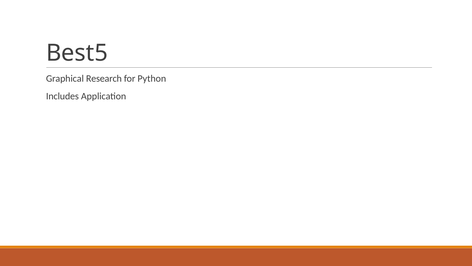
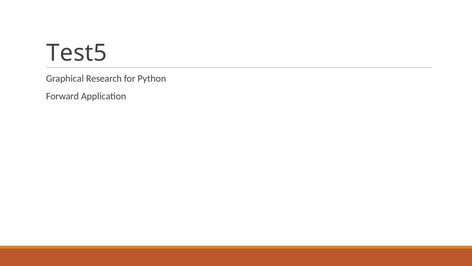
Best5: Best5 -> Test5 (77, 53)
Includes: Includes -> Forward (62, 96)
